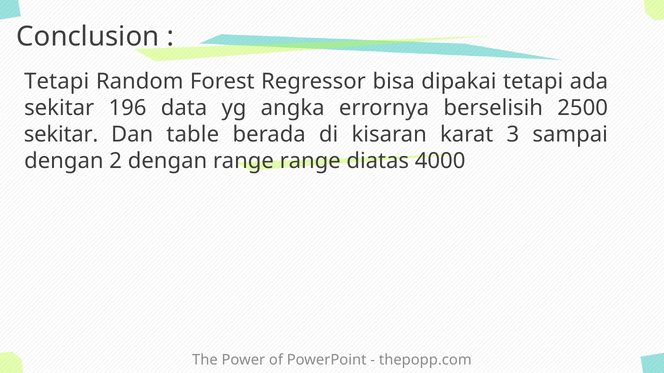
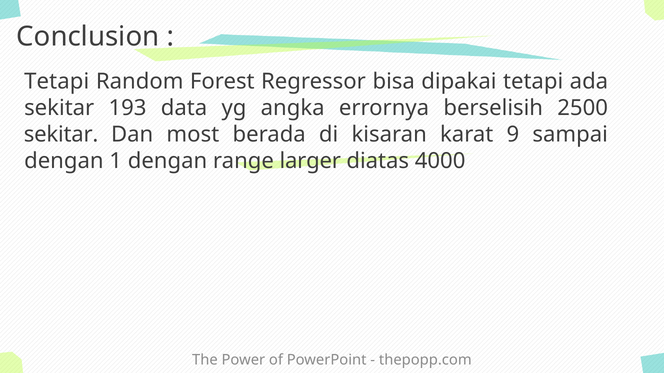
196: 196 -> 193 (128, 108)
table: table -> most (193, 135)
3: 3 -> 9 (513, 135)
2: 2 -> 1 (116, 161)
range range: range -> larger (310, 161)
